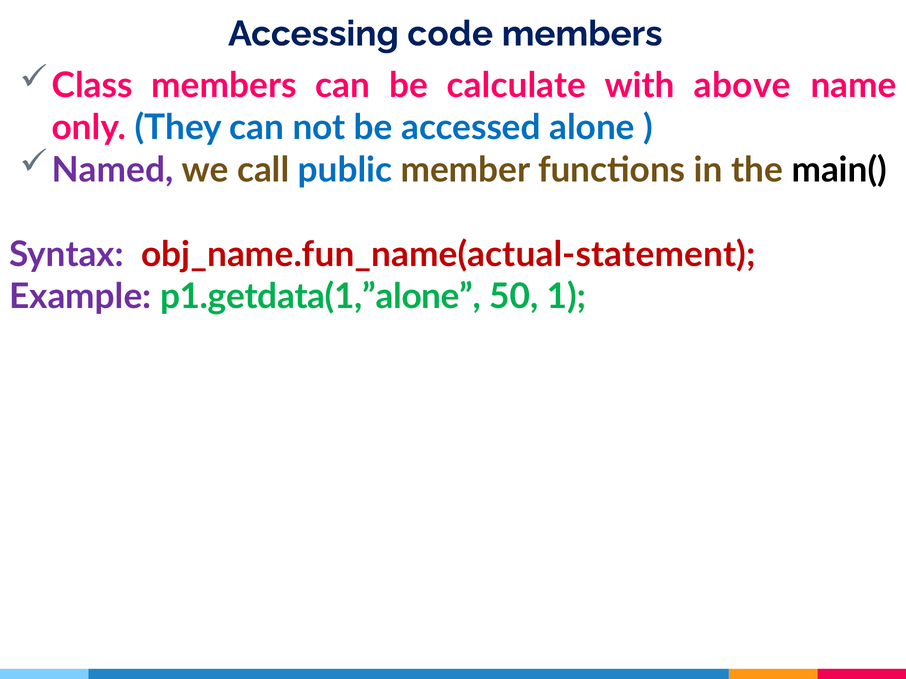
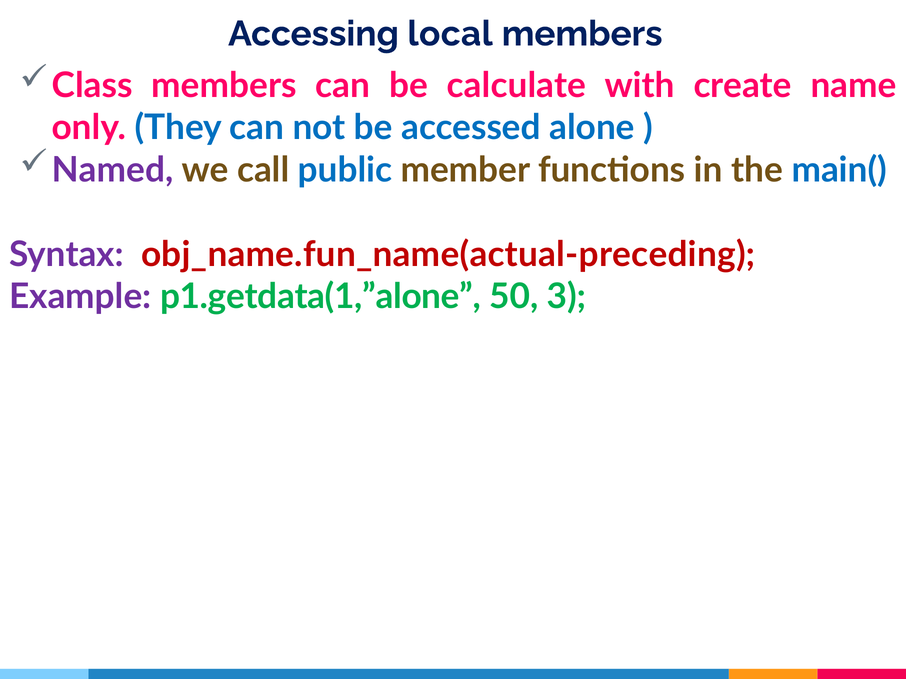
code: code -> local (450, 34)
above: above -> create (743, 86)
main( colour: black -> blue (839, 170)
obj_name.fun_name(actual-statement: obj_name.fun_name(actual-statement -> obj_name.fun_name(actual-preceding (448, 255)
1: 1 -> 3 (567, 297)
